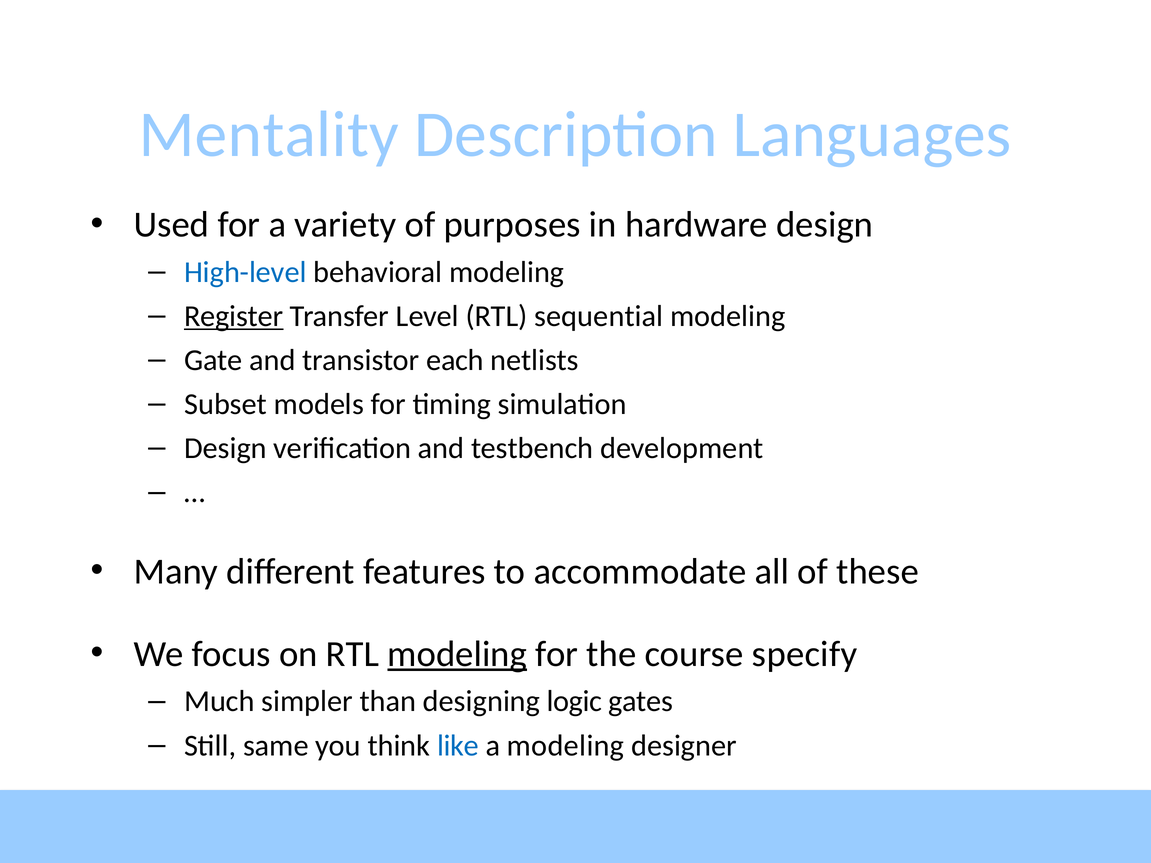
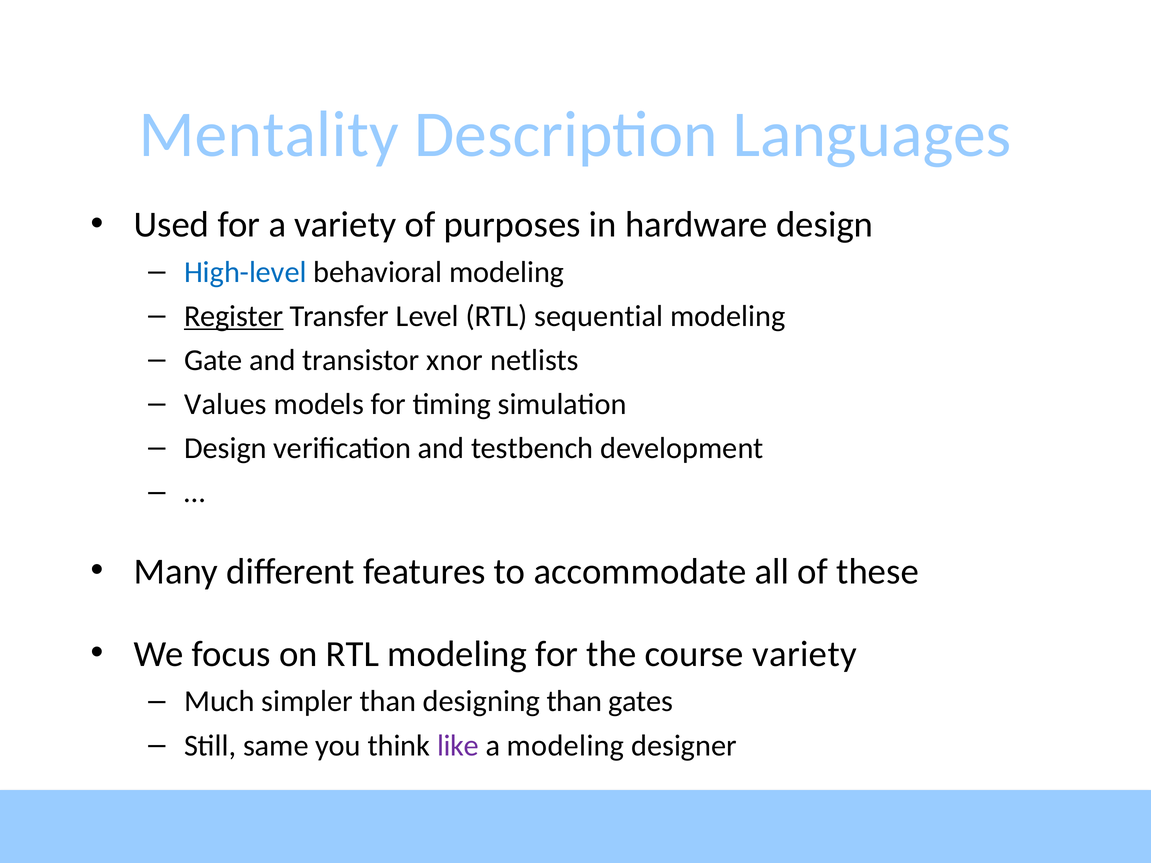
each: each -> xnor (455, 360)
Subset: Subset -> Values (226, 404)
modeling underline: present -> none (457, 654)
course specify: specify -> variety (804, 654)
designing logic: logic -> than (574, 702)
like colour: blue -> purple (458, 746)
